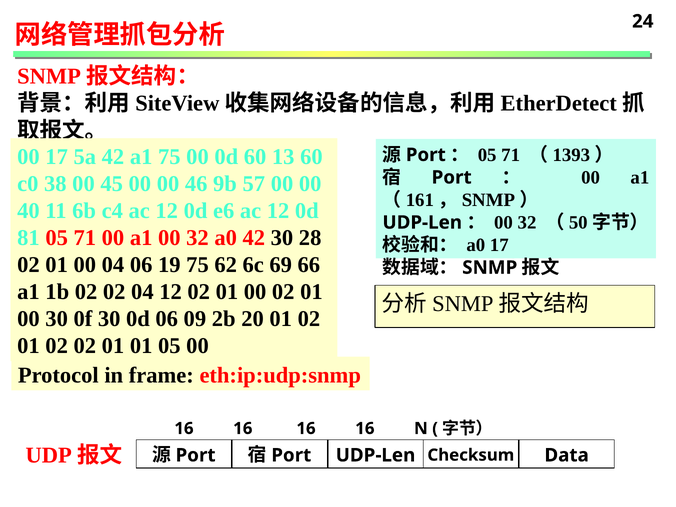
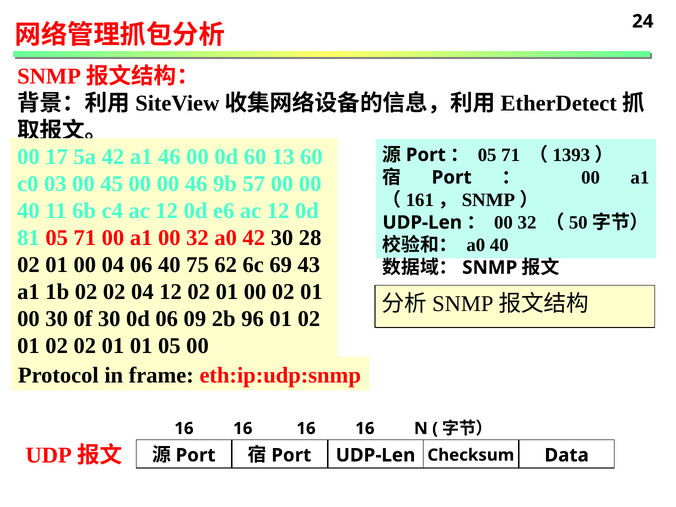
a1 75: 75 -> 46 (169, 157)
38: 38 -> 03 (55, 184)
a0 17: 17 -> 40 (499, 245)
06 19: 19 -> 40 (169, 265)
66: 66 -> 43 (309, 265)
20: 20 -> 96 (253, 319)
